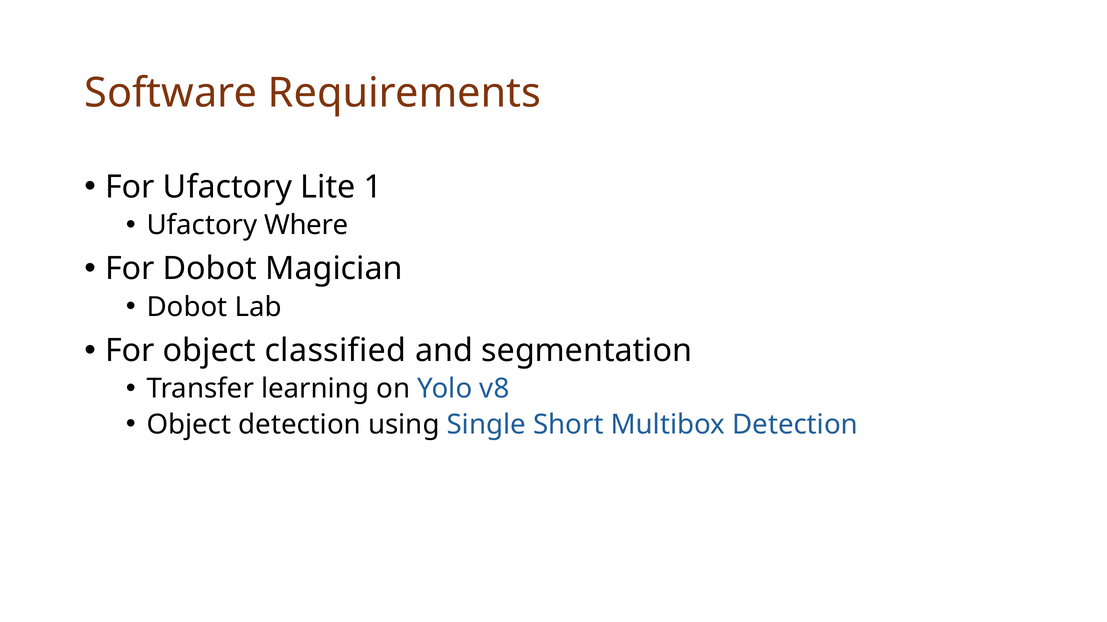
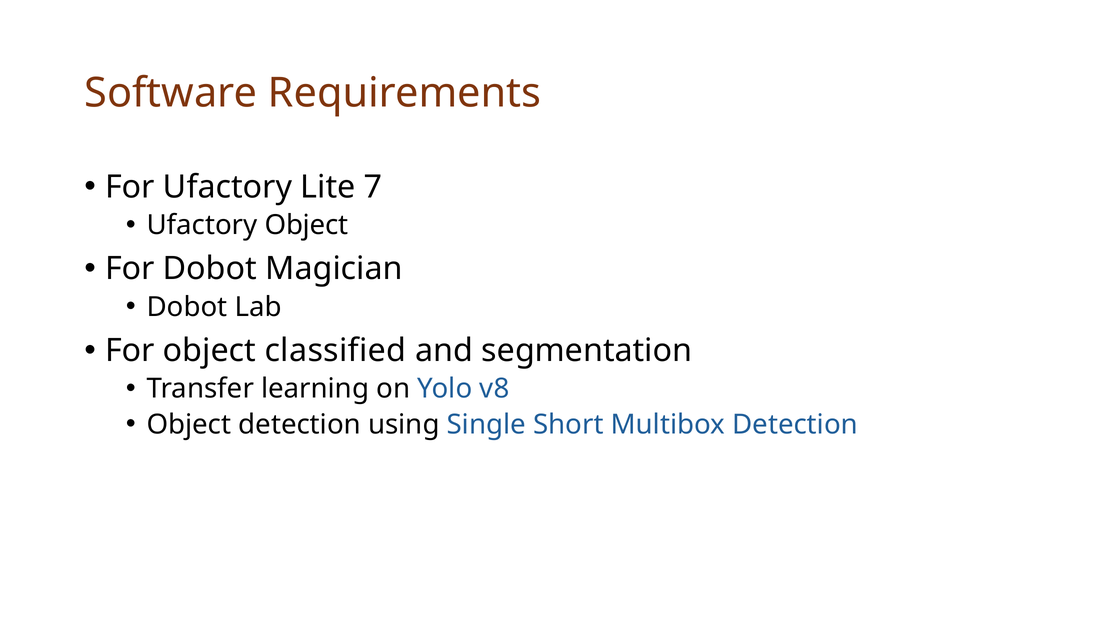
1: 1 -> 7 (373, 187)
Ufactory Where: Where -> Object (306, 225)
